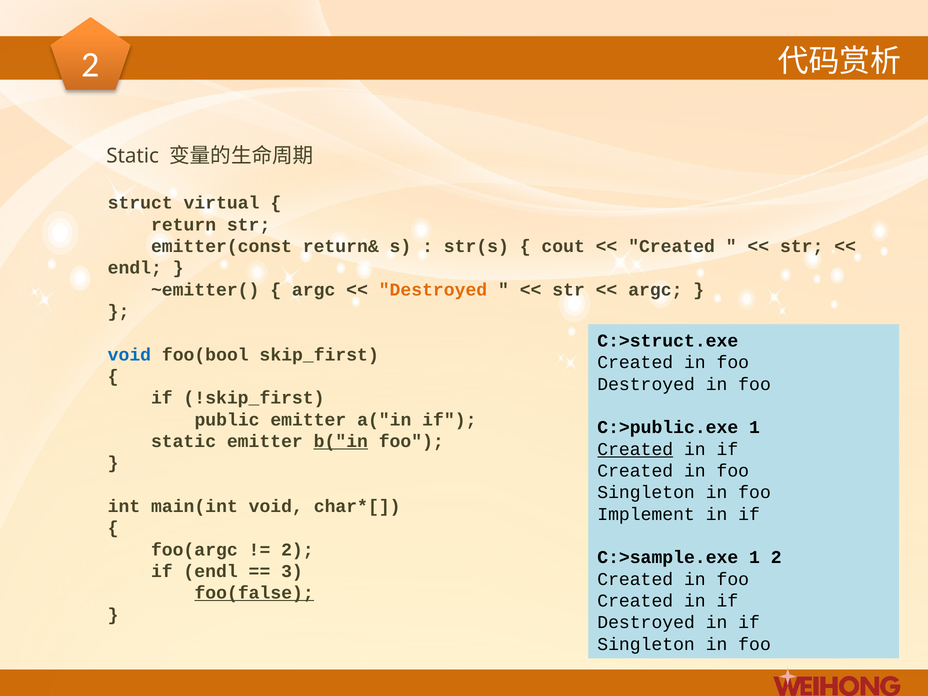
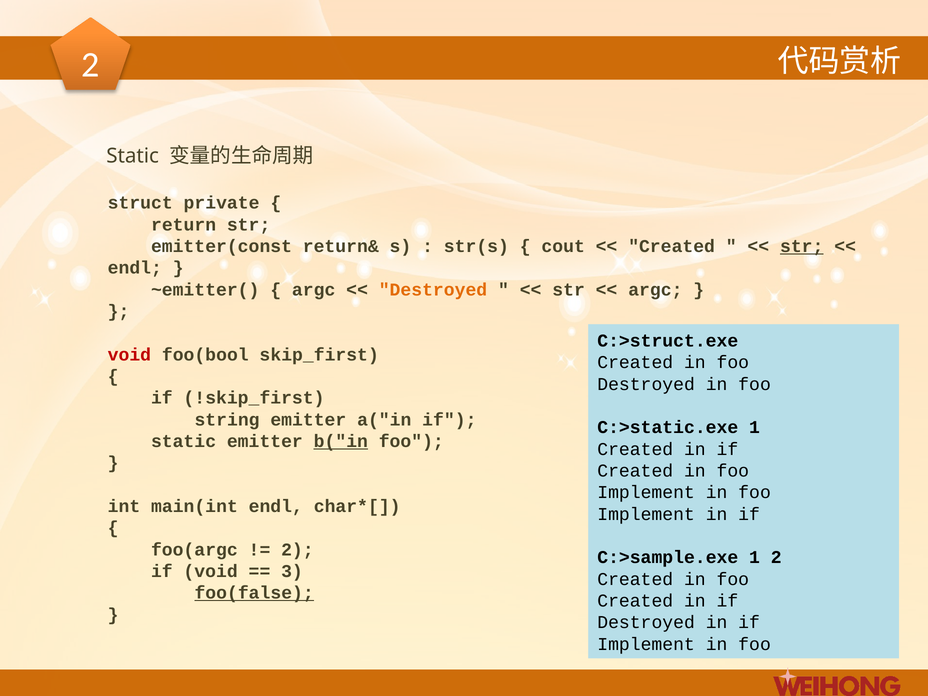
virtual: virtual -> private (222, 203)
str underline: none -> present (802, 246)
void colour: blue -> red (129, 355)
public: public -> string (227, 420)
C:>public.exe: C:>public.exe -> C:>static.exe (668, 427)
Created underline: present -> none (635, 449)
Singleton: Singleton -> Implement (646, 492)
main(int void: void -> endl (276, 506)
if endl: endl -> void (211, 571)
Singleton: Singleton -> Implement (646, 644)
